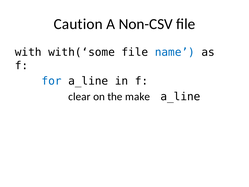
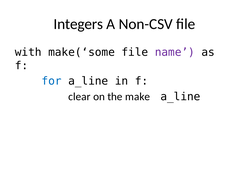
Caution: Caution -> Integers (78, 24)
with(‘some: with(‘some -> make(‘some (82, 52)
name colour: blue -> purple (175, 52)
